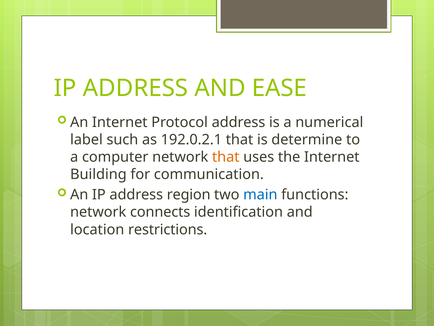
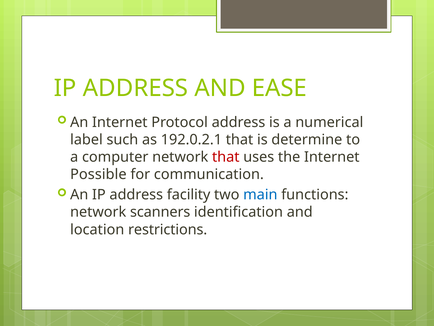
that colour: orange -> red (226, 157)
Building: Building -> Possible (98, 174)
region: region -> facility (189, 194)
connects: connects -> scanners (160, 212)
